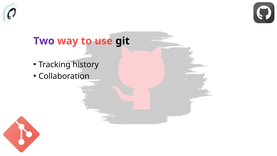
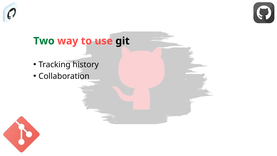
Two colour: purple -> green (44, 41)
